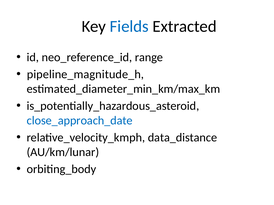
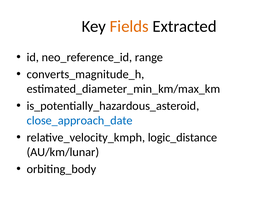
Fields colour: blue -> orange (129, 27)
pipeline_magnitude_h: pipeline_magnitude_h -> converts_magnitude_h (86, 75)
data_distance: data_distance -> logic_distance (183, 138)
